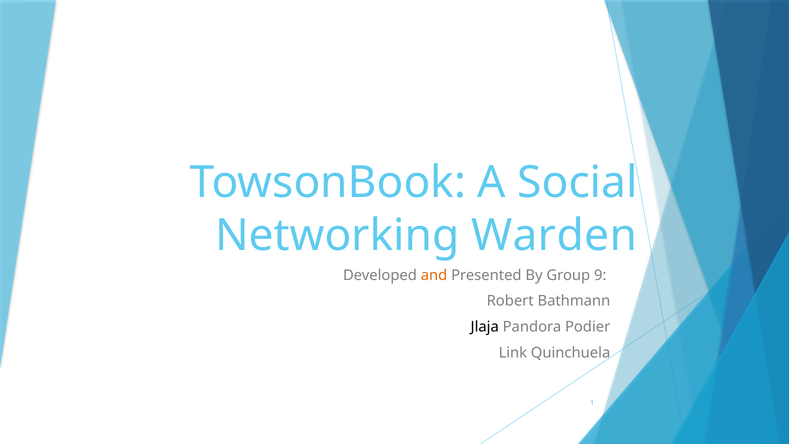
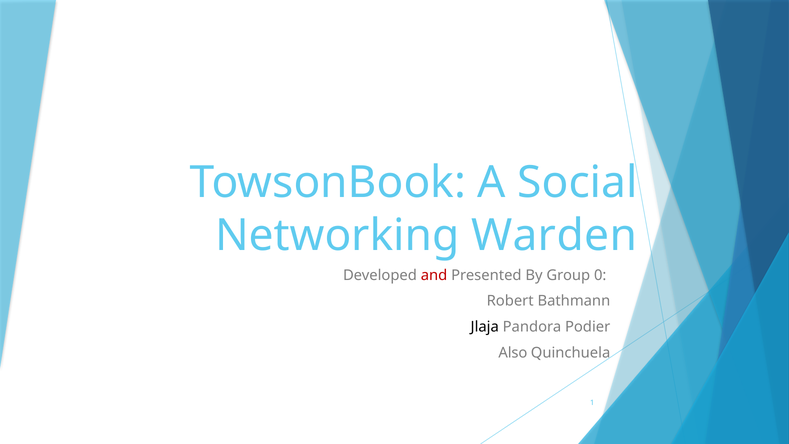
and colour: orange -> red (434, 275)
9: 9 -> 0 (600, 275)
Link: Link -> Also (513, 353)
